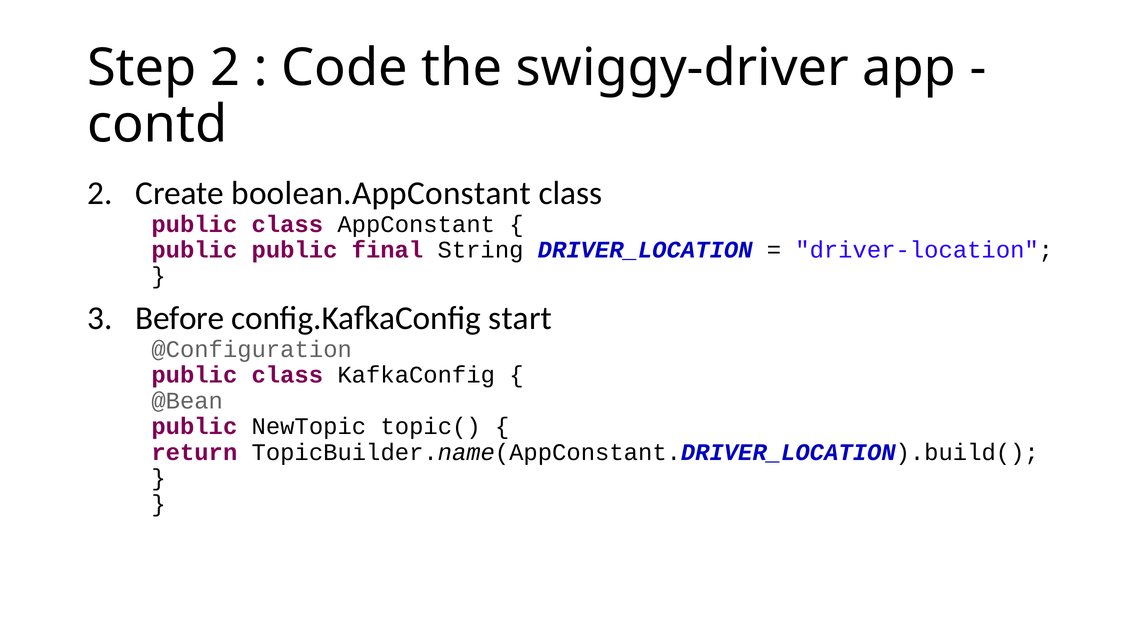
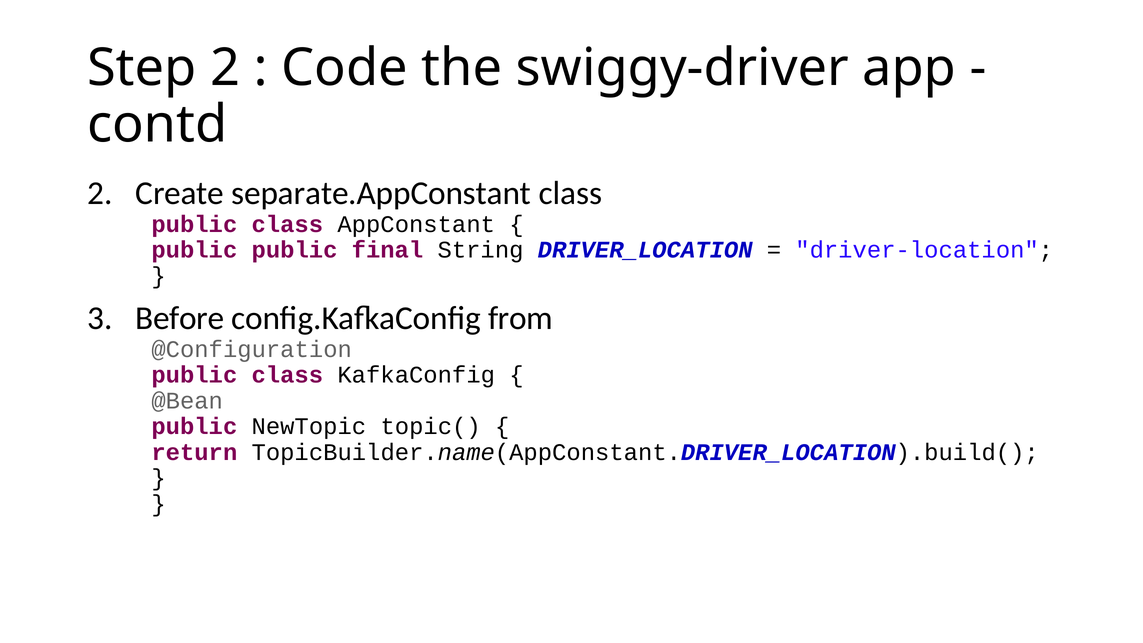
boolean.AppConstant: boolean.AppConstant -> separate.AppConstant (381, 193)
start: start -> from (520, 318)
